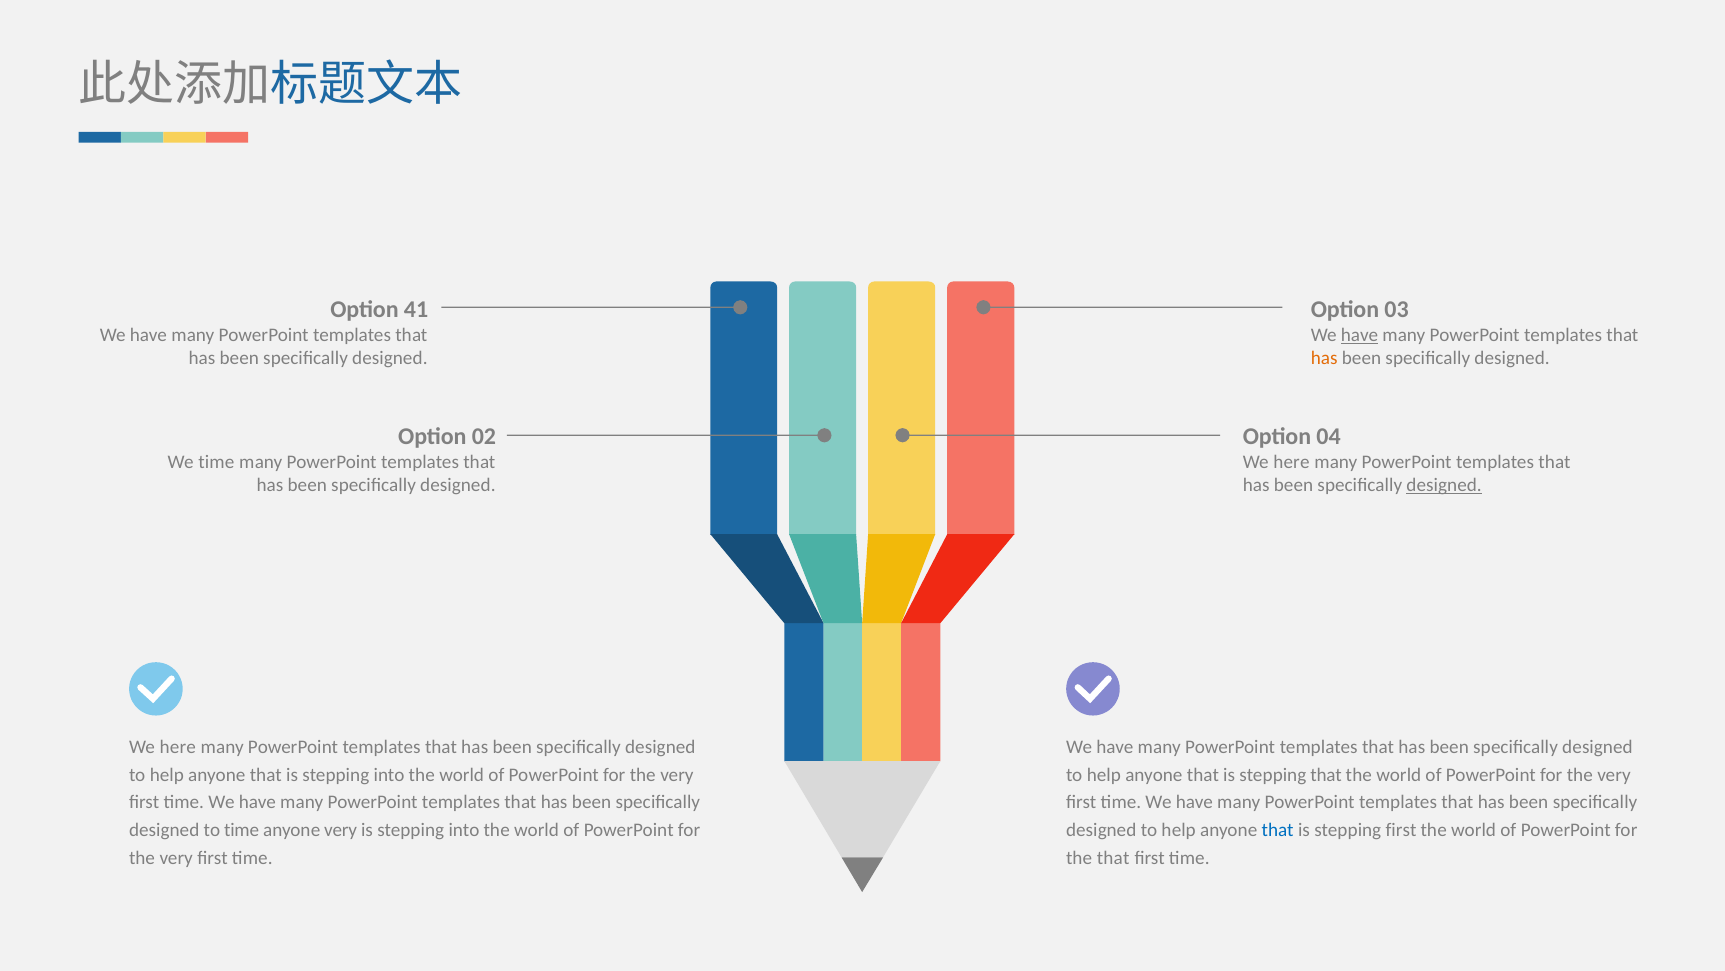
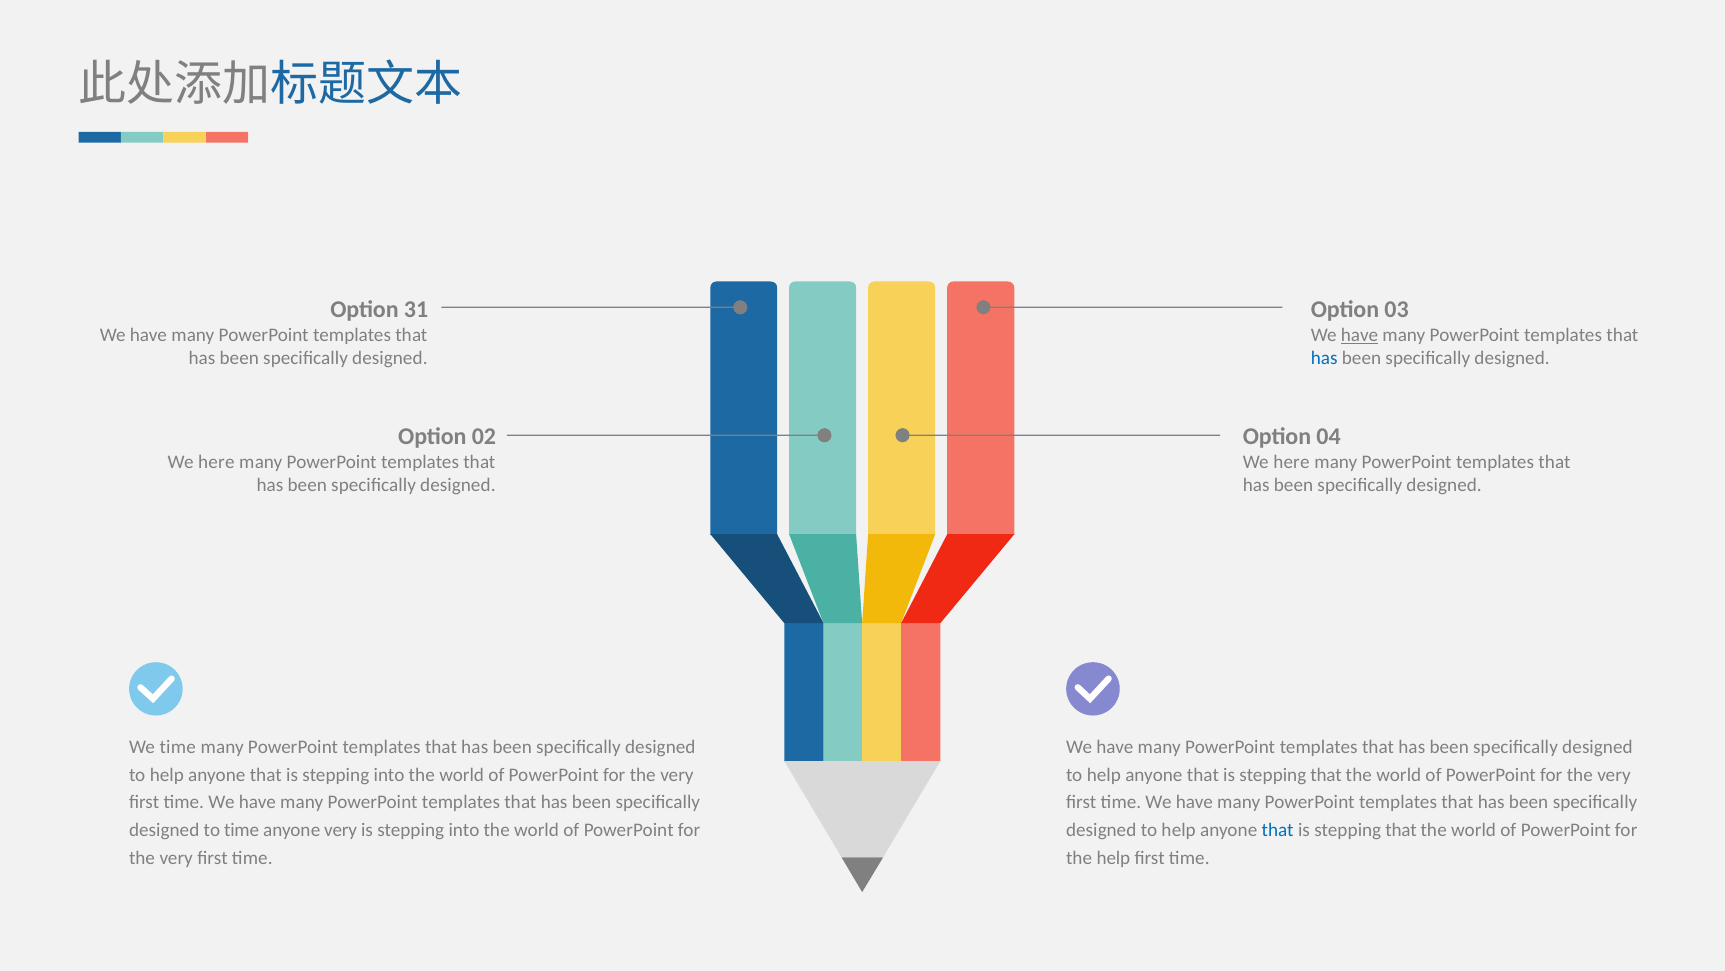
41: 41 -> 31 (416, 310)
has colour: orange -> blue (1324, 358)
time: time -> here (216, 462)
designed underline: present -> none (1444, 485)
here: here -> time (178, 747)
first: first -> that (1401, 830)
the that: that -> help (1113, 857)
